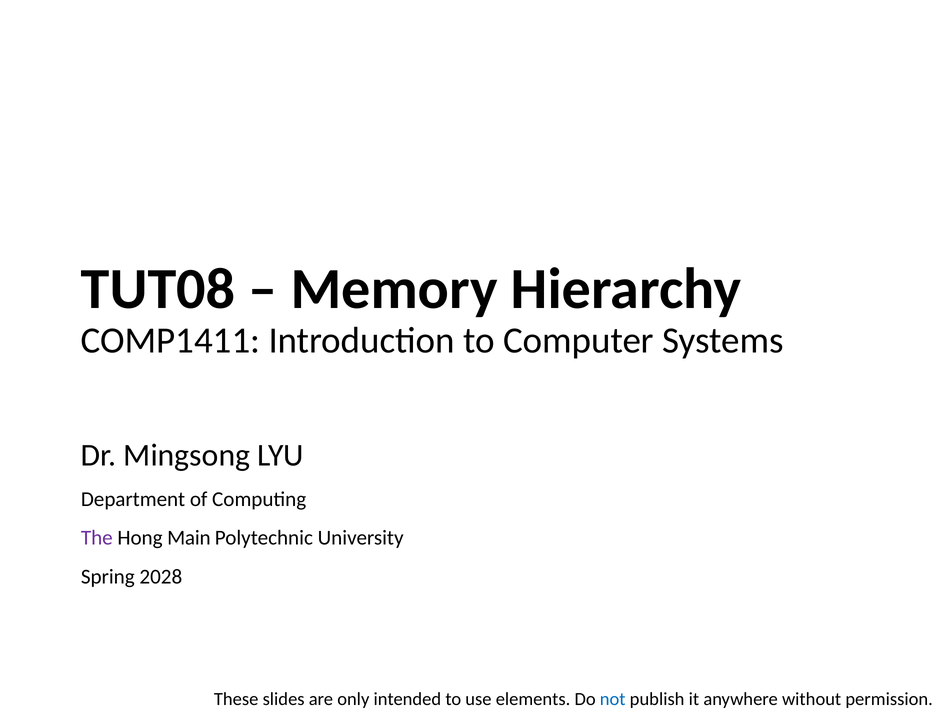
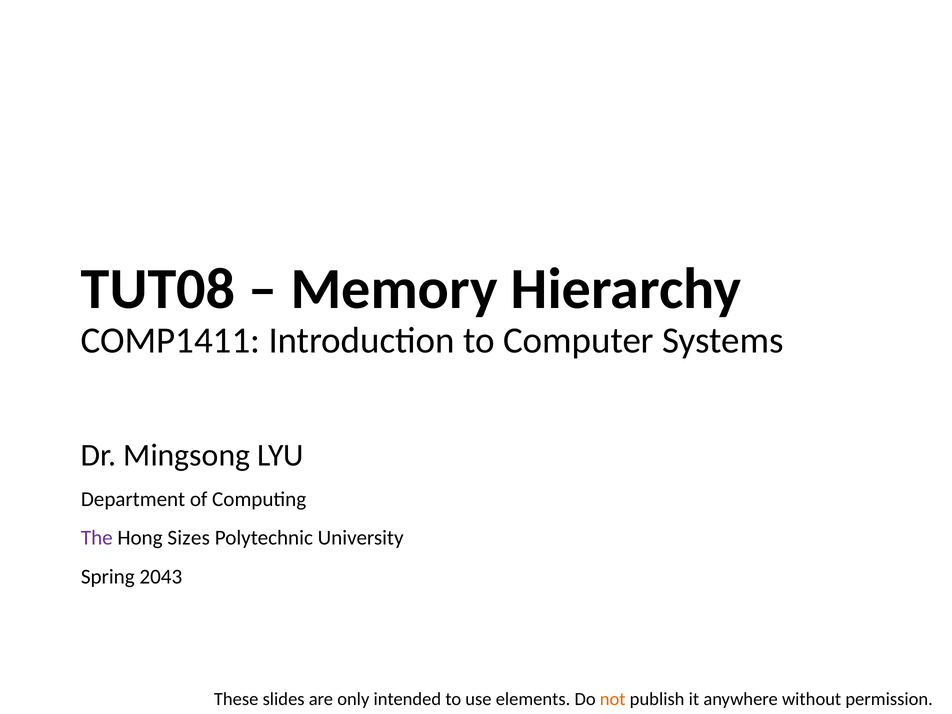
Main: Main -> Sizes (189, 538)
2028: 2028 -> 2043 (161, 577)
not colour: blue -> orange (613, 699)
